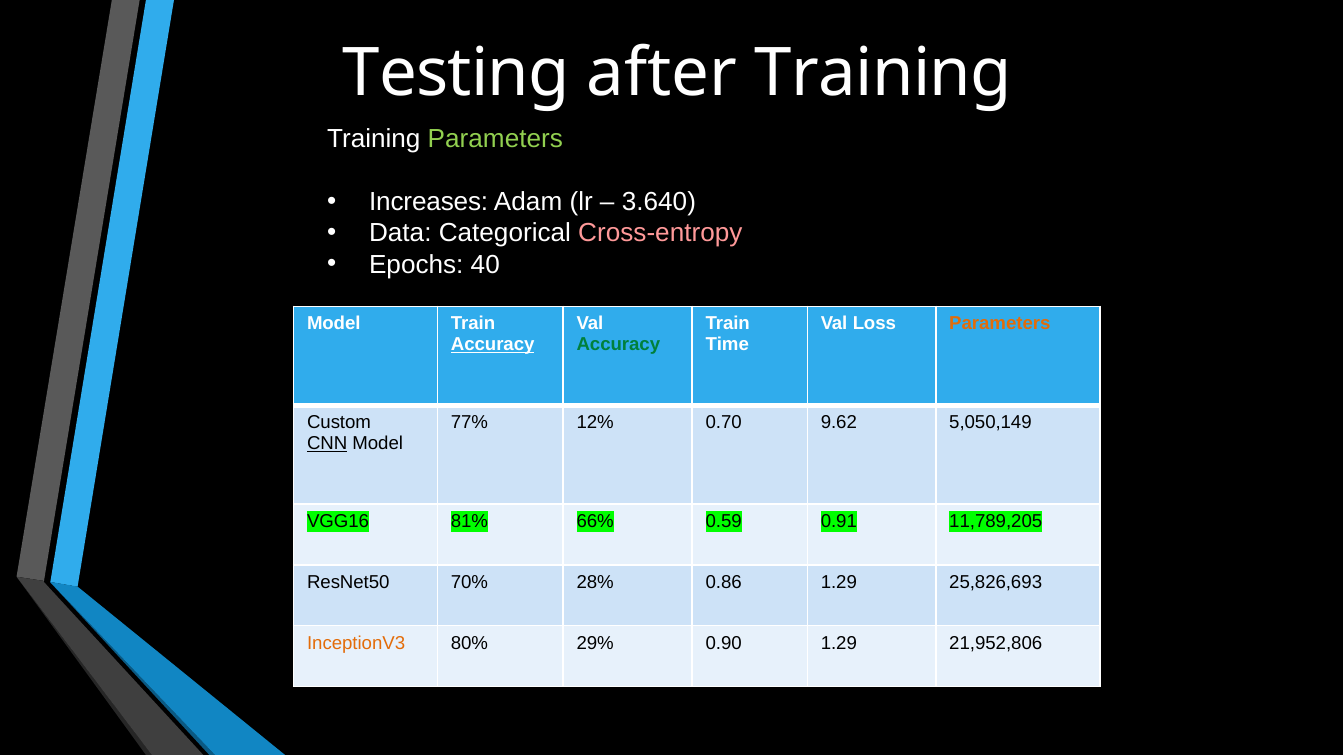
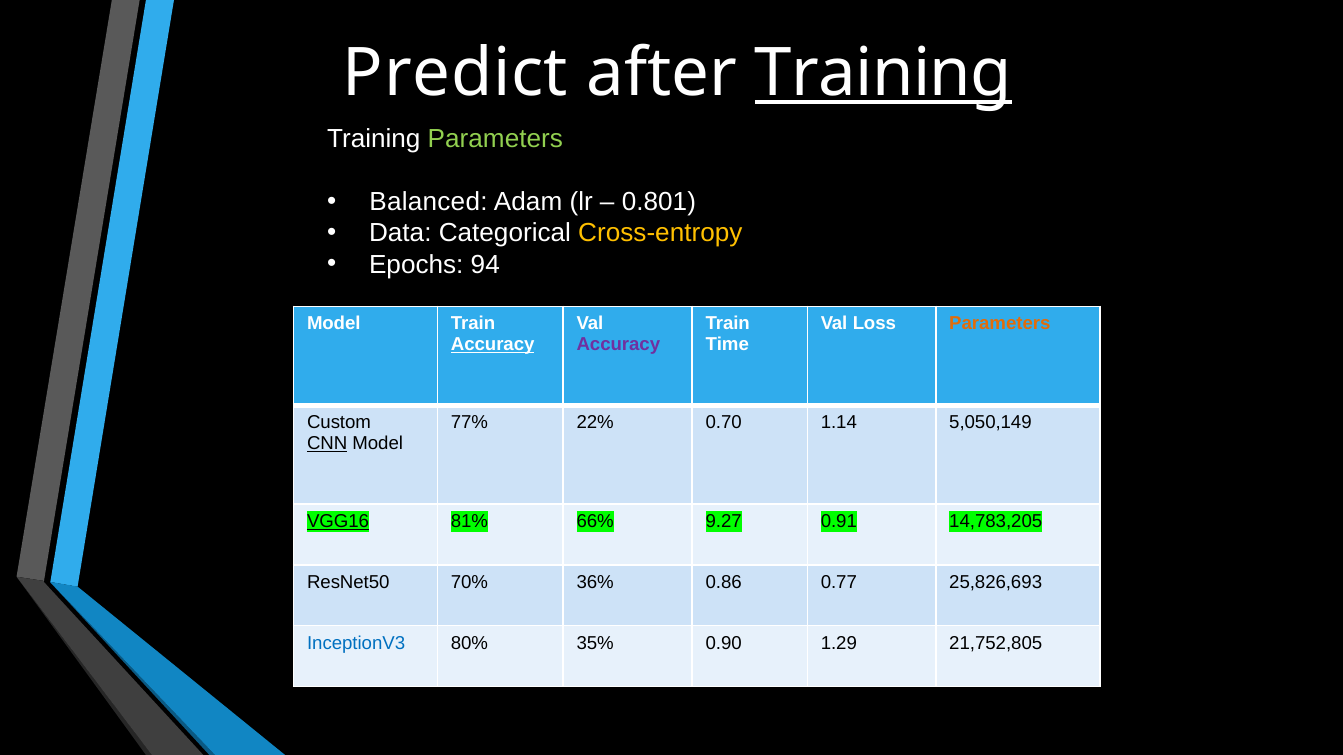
Testing: Testing -> Predict (456, 73)
Training underline: none -> present (883, 73)
Increases: Increases -> Balanced (428, 202)
3.640: 3.640 -> 0.801 (659, 202)
Cross-entropy colour: pink -> yellow (660, 233)
40: 40 -> 94 (485, 265)
Accuracy colour: green -> purple (618, 345)
12%: 12% -> 22% (595, 423)
9.62: 9.62 -> 1.14 (839, 423)
VGG16 underline: none -> present (338, 522)
0.59: 0.59 -> 9.27 (724, 522)
11,789,205: 11,789,205 -> 14,783,205 (996, 522)
28%: 28% -> 36% (595, 583)
0.86 1.29: 1.29 -> 0.77 (839, 583)
InceptionV3 colour: orange -> blue (356, 643)
29%: 29% -> 35% (595, 643)
21,952,806: 21,952,806 -> 21,752,805 (996, 643)
